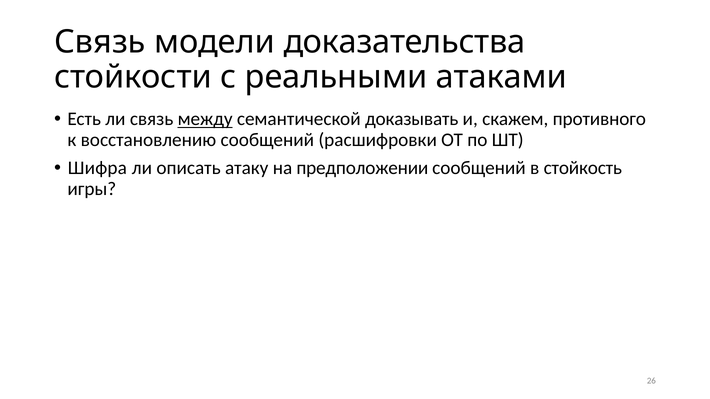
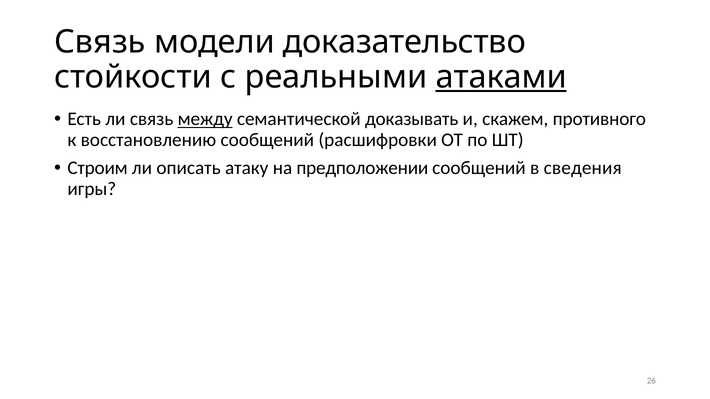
доказательства: доказательства -> доказательство (404, 42)
атаками underline: none -> present (501, 77)
Шифра: Шифра -> Строим (98, 168)
стойкость: стойкость -> сведения (583, 168)
